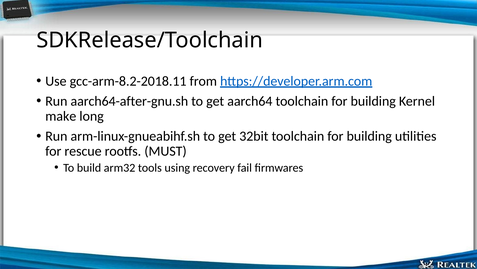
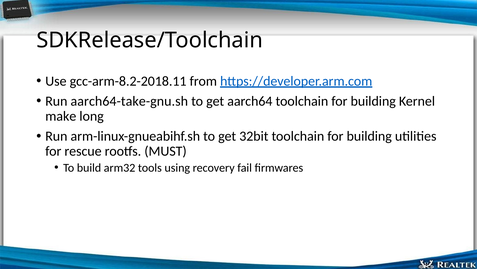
aarch64-after-gnu.sh: aarch64-after-gnu.sh -> aarch64-take-gnu.sh (129, 101)
